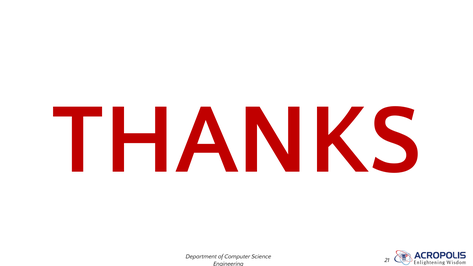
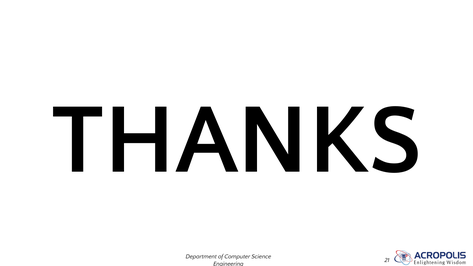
THANKS colour: red -> black (236, 139)
